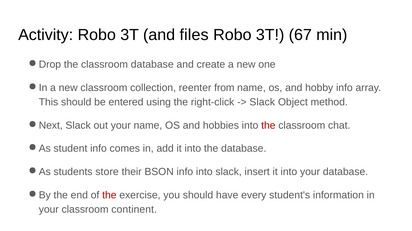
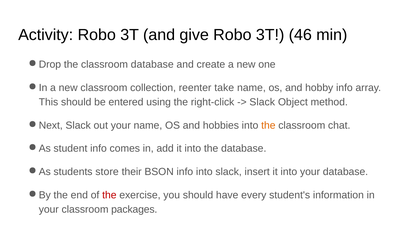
files: files -> give (194, 35)
67: 67 -> 46 (300, 35)
from: from -> take (224, 88)
the colour: red -> orange (268, 126)
continent: continent -> packages (134, 210)
